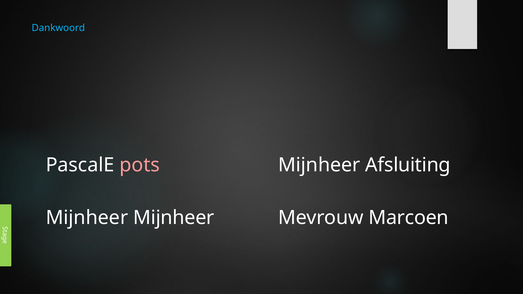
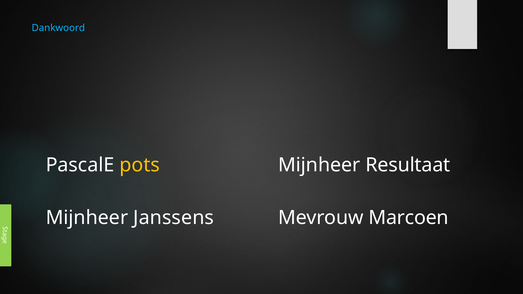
pots colour: pink -> yellow (140, 165)
Afsluiting: Afsluiting -> Resultaat (408, 165)
Mijnheer Mijnheer: Mijnheer -> Janssens (174, 218)
